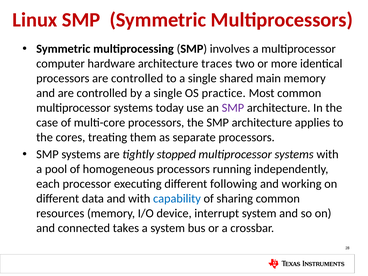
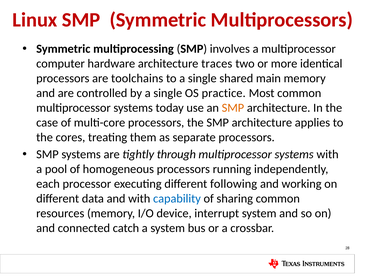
processors are controlled: controlled -> toolchains (137, 78)
SMP colour: purple -> orange (233, 108)
stopped: stopped -> through (176, 154)
takes: takes -> catch (126, 228)
